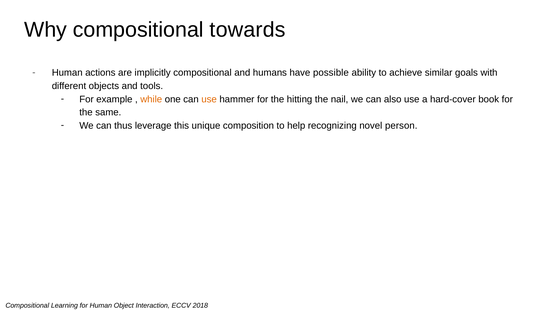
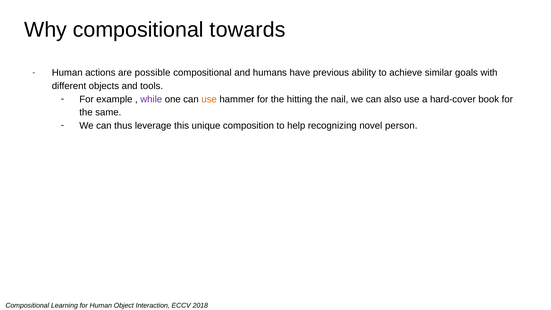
implicitly: implicitly -> possible (153, 73)
possible: possible -> previous (331, 73)
while colour: orange -> purple (151, 99)
